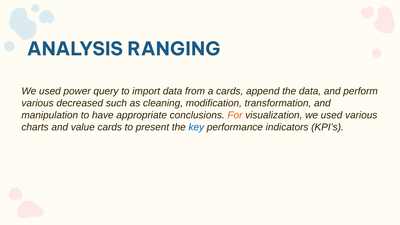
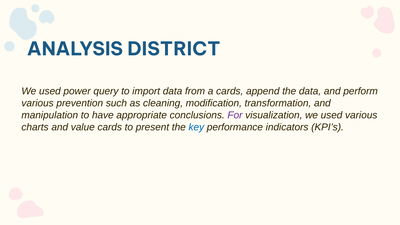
RANGING: RANGING -> DISTRICT (174, 49)
decreased: decreased -> prevention (80, 103)
For colour: orange -> purple (235, 115)
